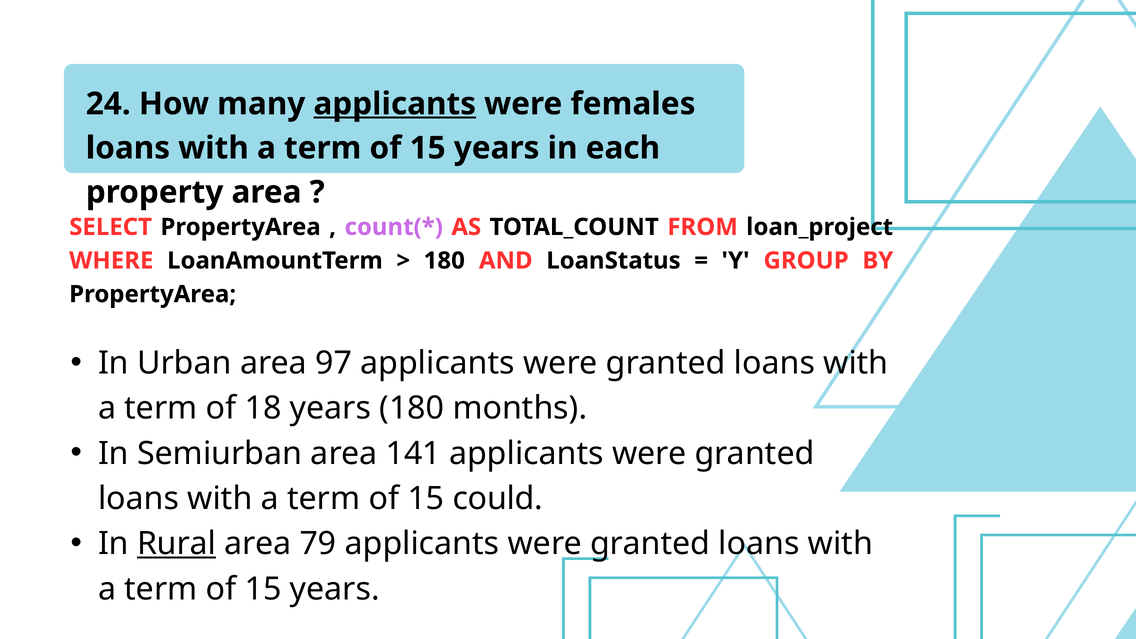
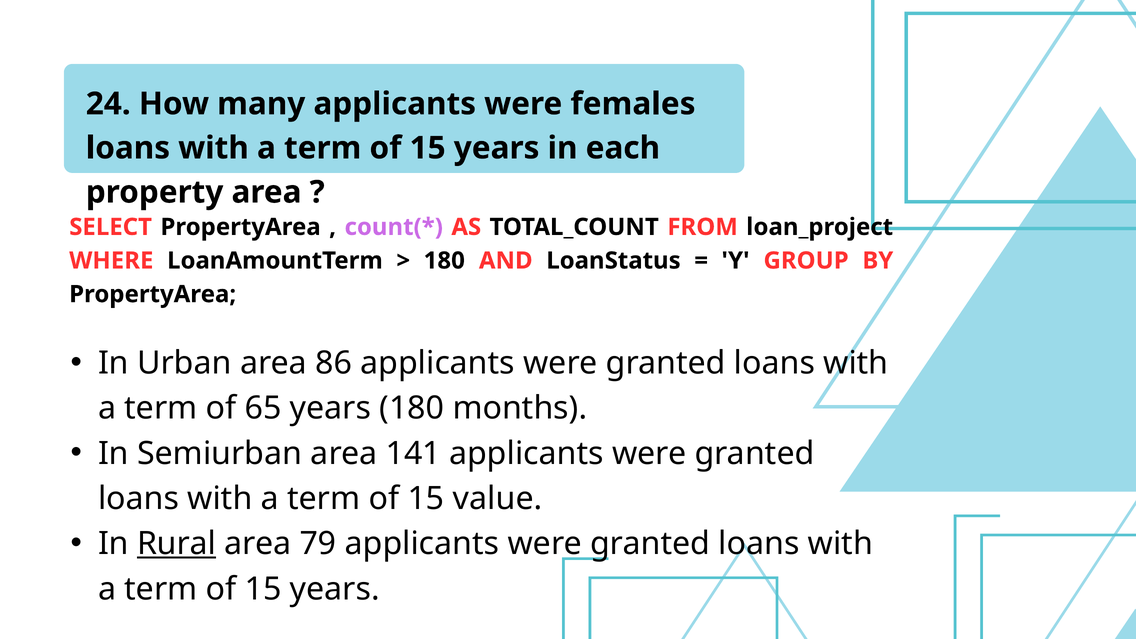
applicants underline: present -> none (395, 104)
97: 97 -> 86 (334, 363)
18: 18 -> 65 (263, 408)
could: could -> value (498, 499)
